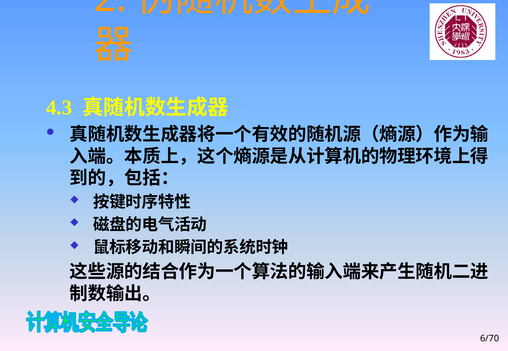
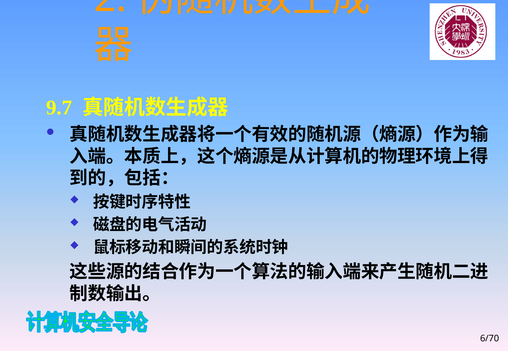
4.3: 4.3 -> 9.7 (59, 108)
